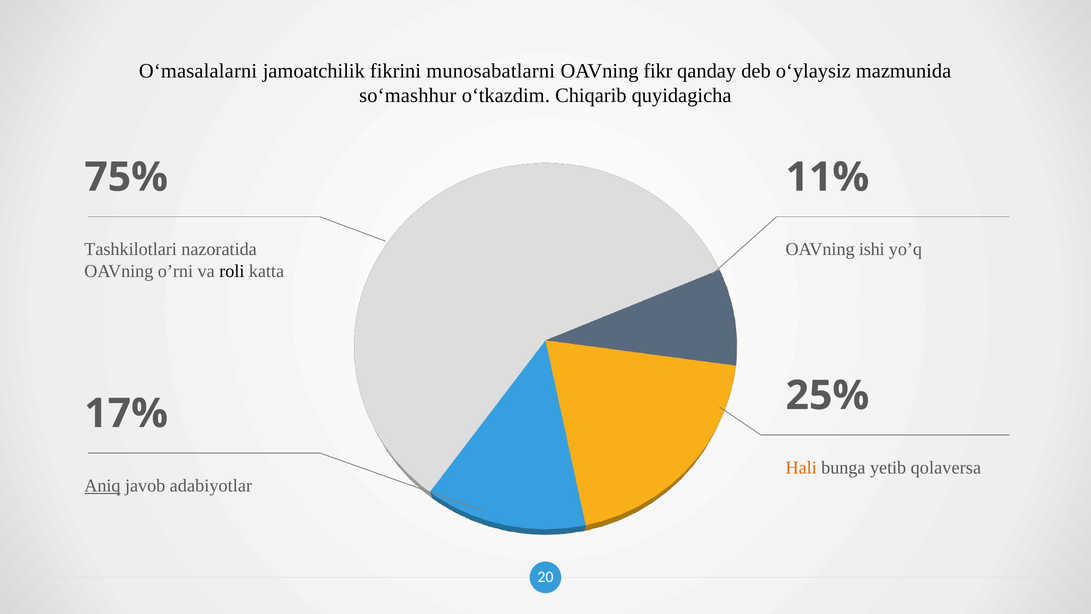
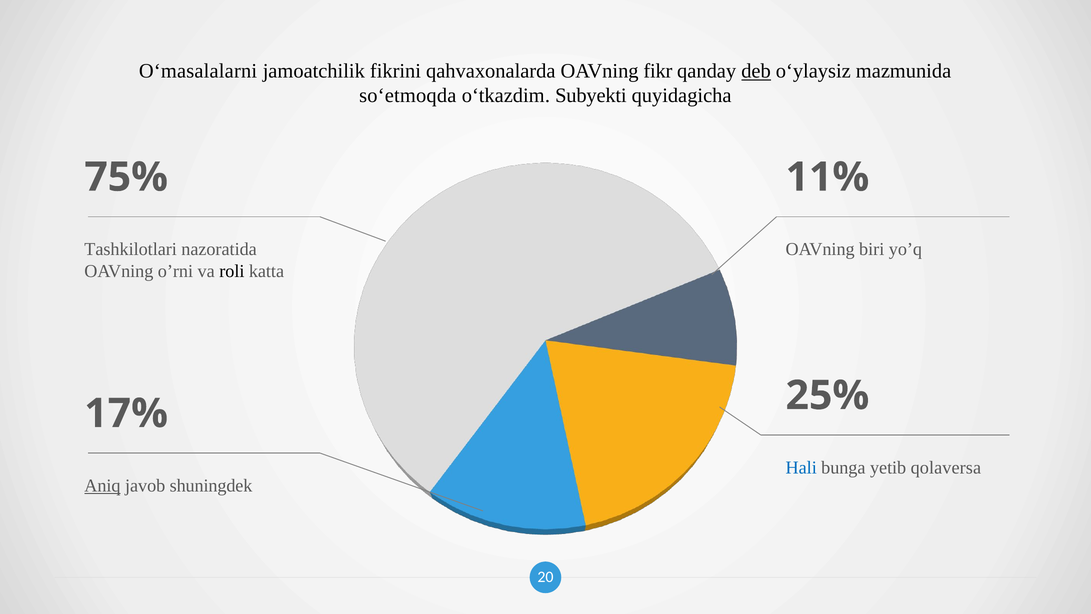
munosabatlarni: munosabatlarni -> qahvaxonalarda (491, 71)
deb underline: none -> present (756, 71)
so‘mashhur: so‘mashhur -> so‘etmoqda (408, 96)
Chiqarib: Chiqarib -> Subyekti (591, 96)
ishi: ishi -> biri (872, 249)
Hali colour: orange -> blue (801, 468)
adabiyotlar: adabiyotlar -> shuningdek (211, 486)
